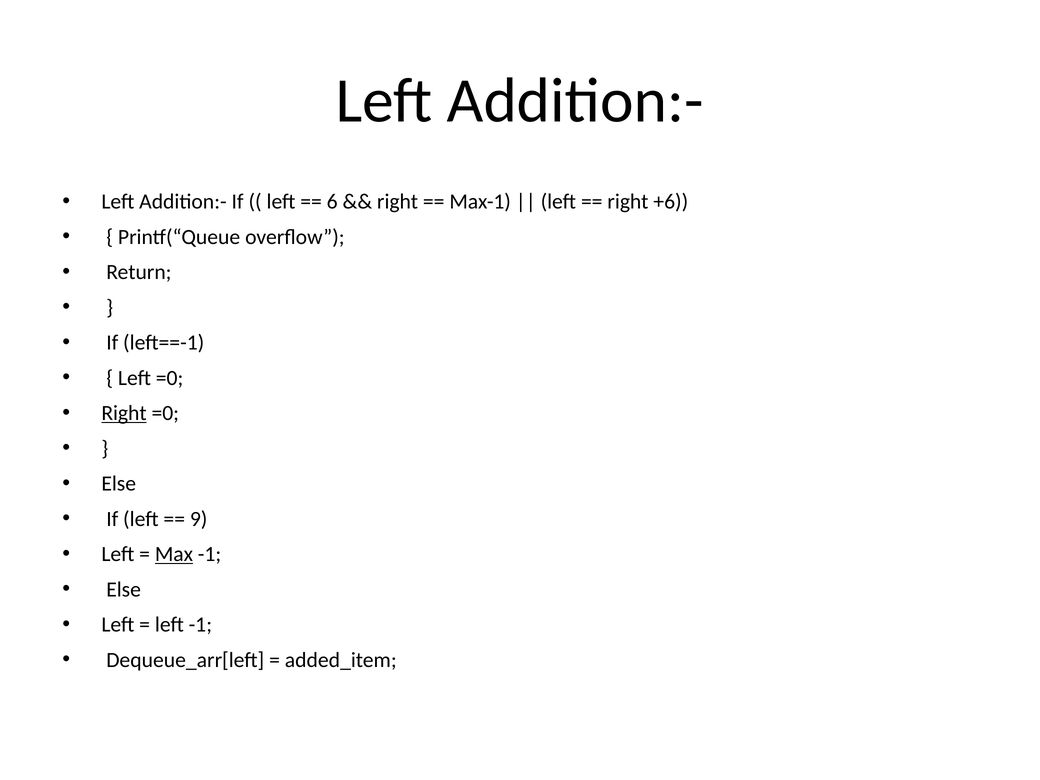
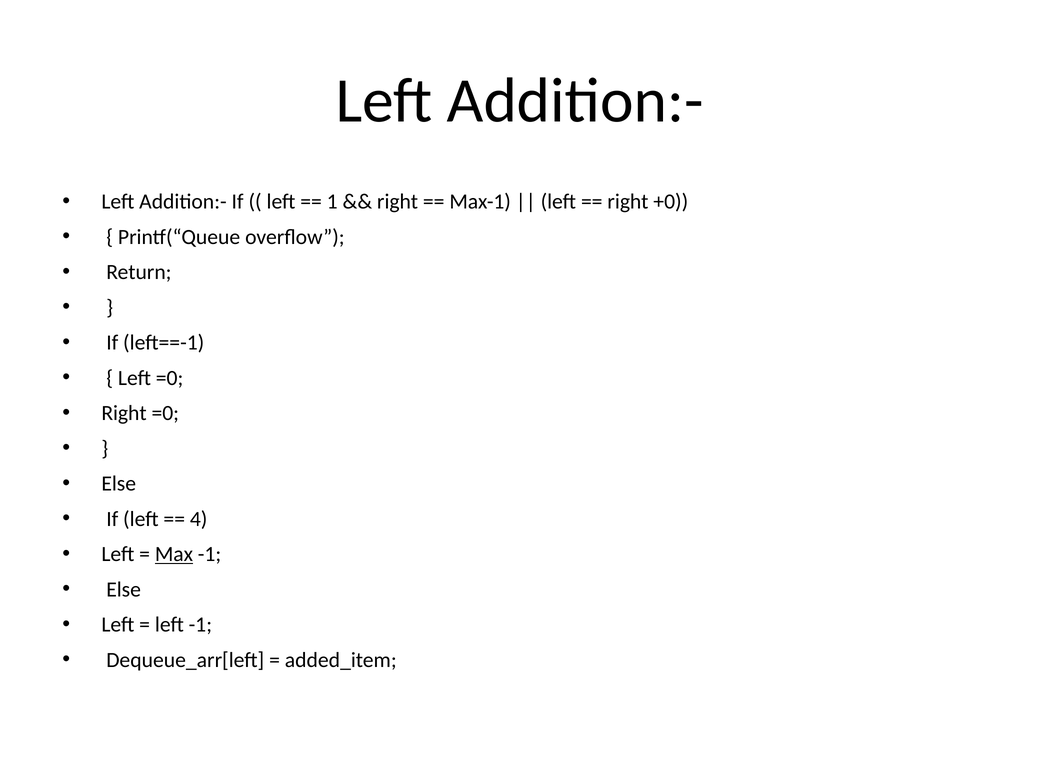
6: 6 -> 1 (332, 202)
+6: +6 -> +0 (671, 202)
Right underline: present -> none (124, 413)
9: 9 -> 4 (199, 519)
